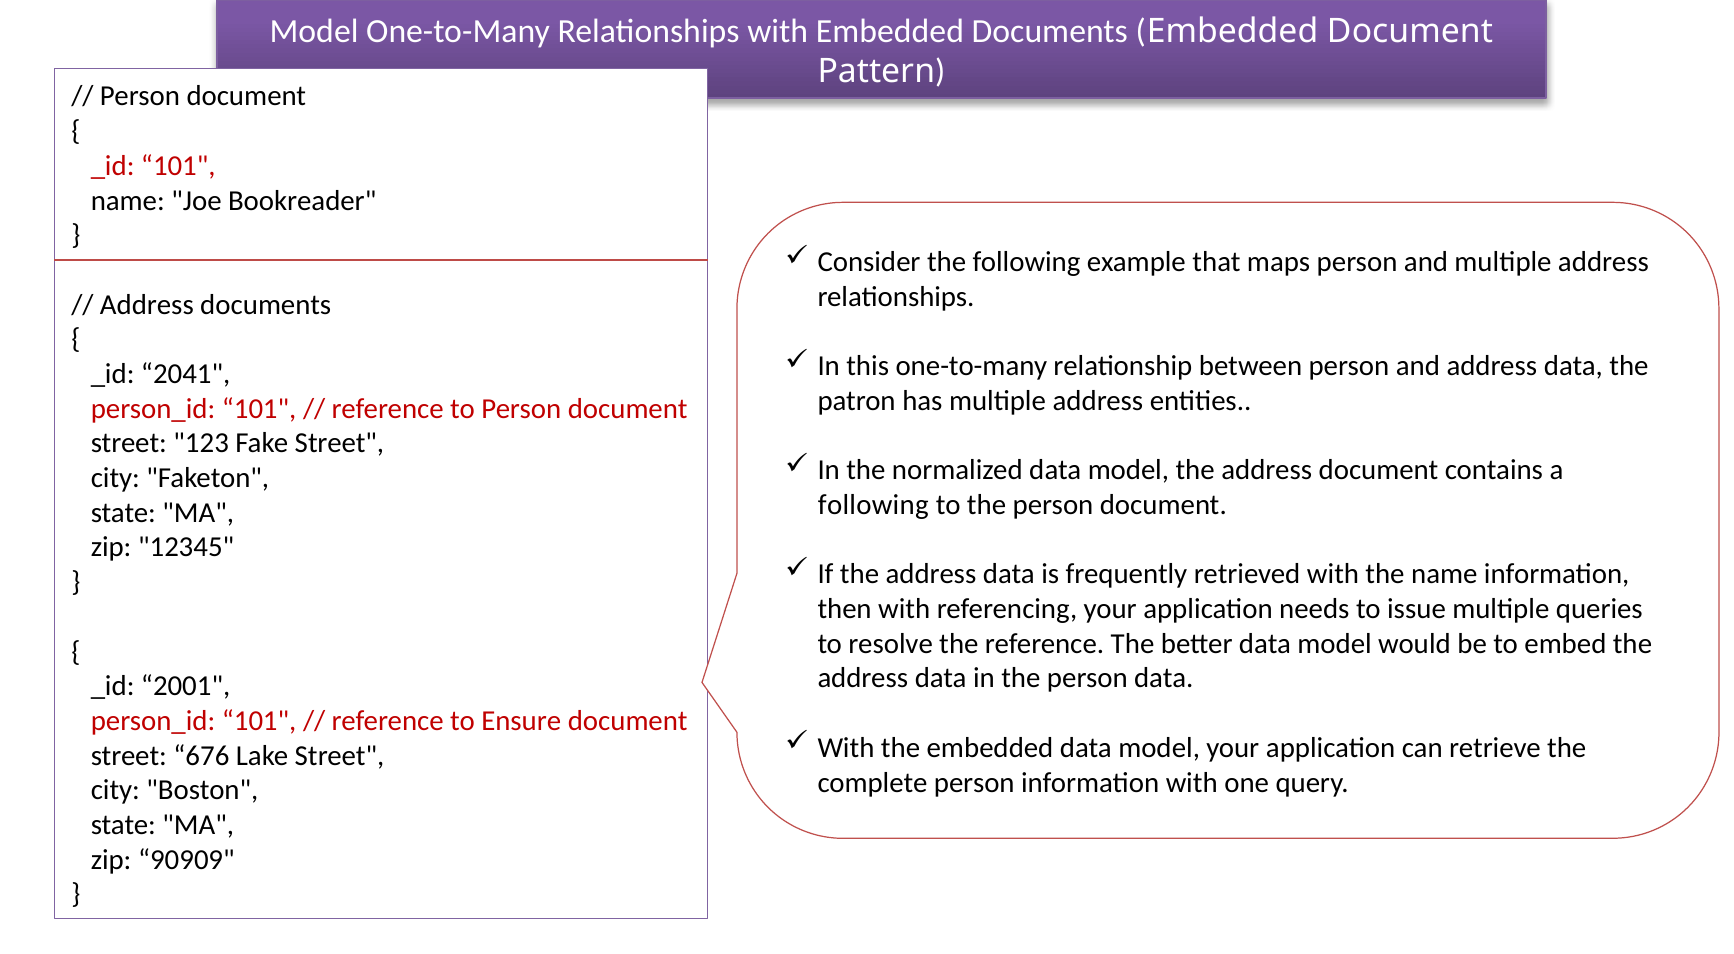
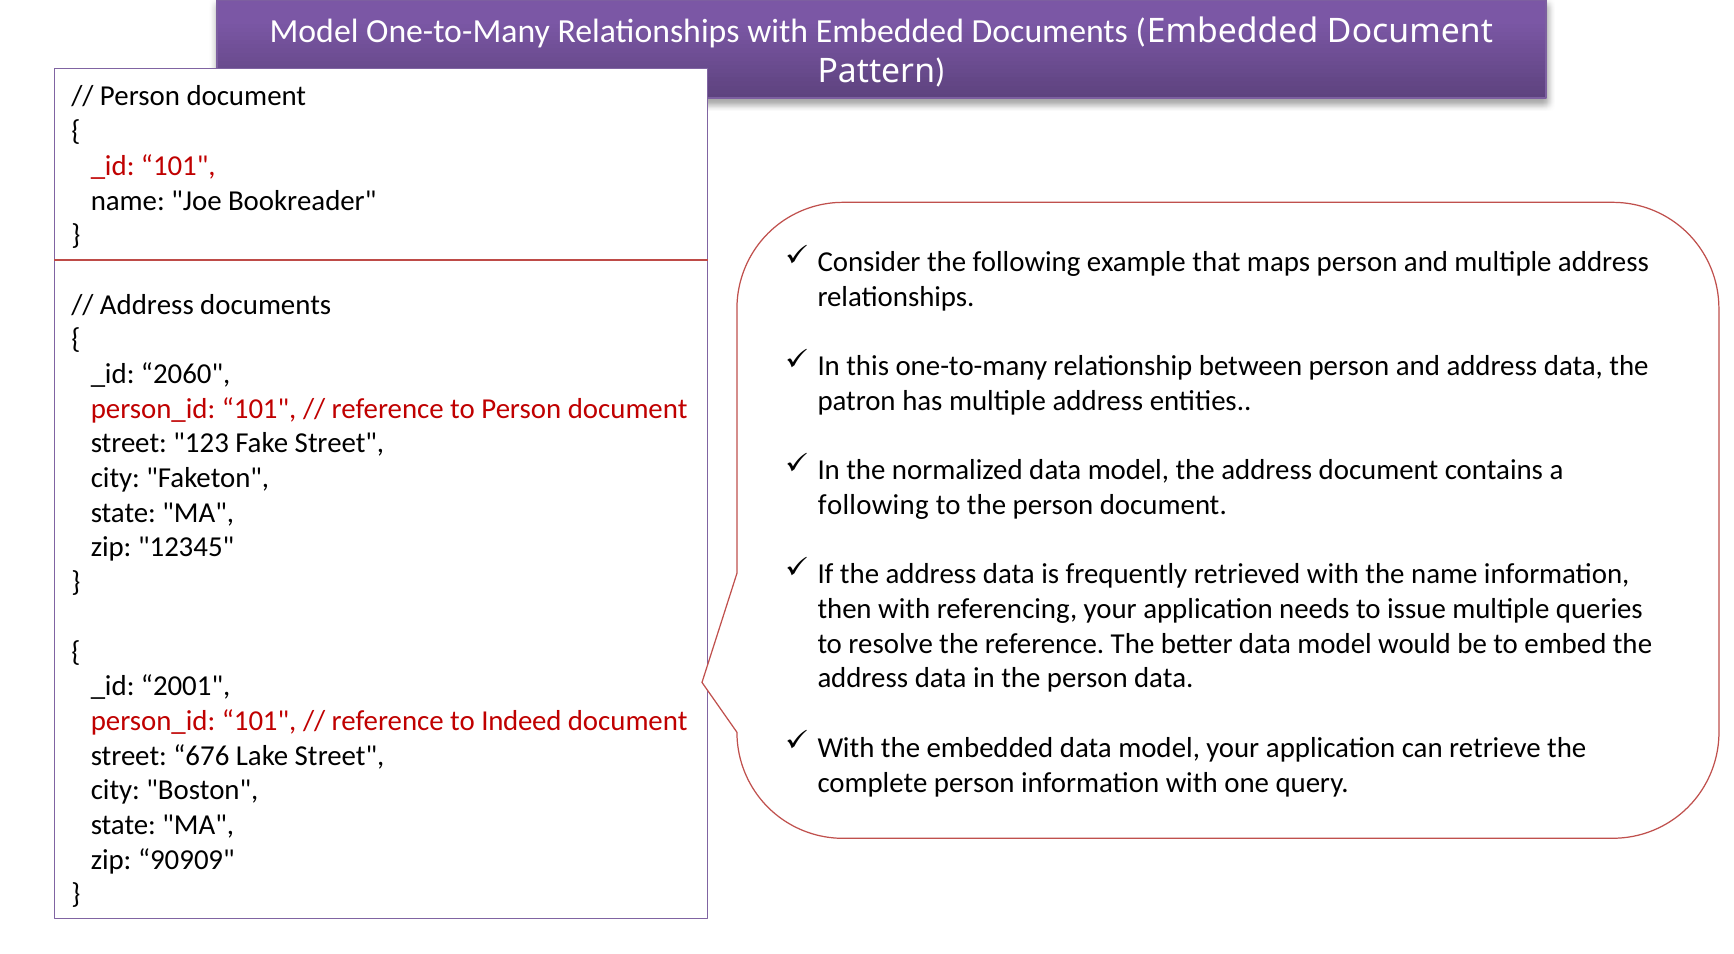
2041: 2041 -> 2060 (186, 374)
Ensure: Ensure -> Indeed (521, 721)
